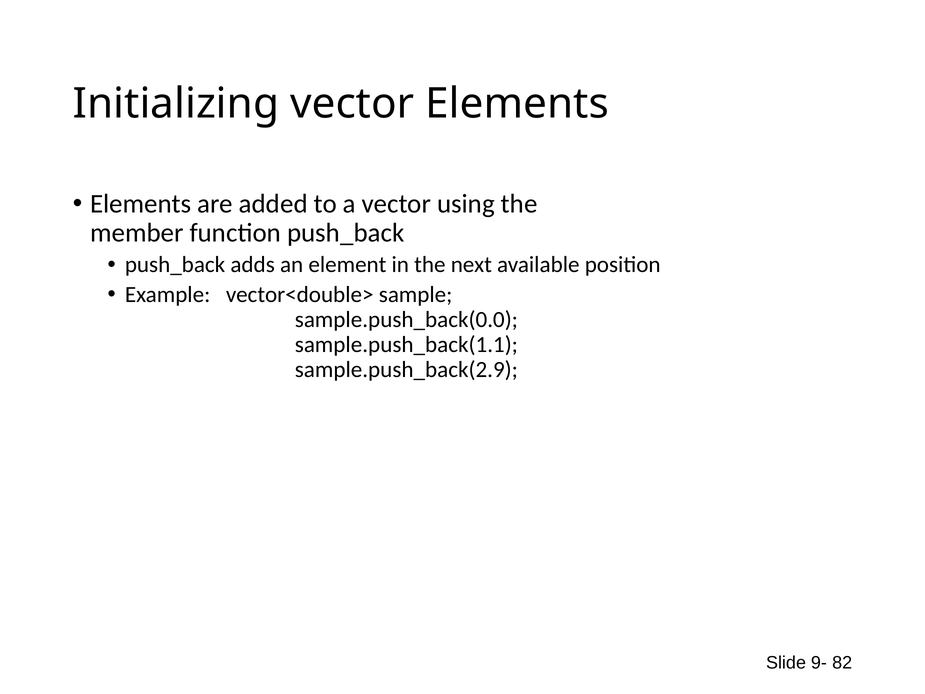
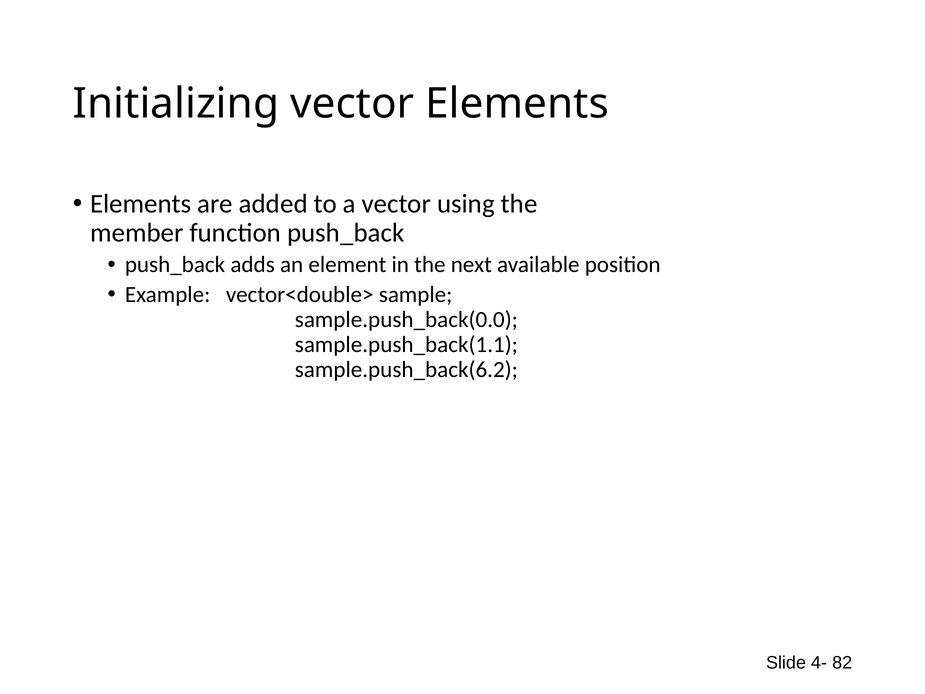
sample.push_back(2.9: sample.push_back(2.9 -> sample.push_back(6.2 (406, 369)
9-: 9- -> 4- (819, 663)
